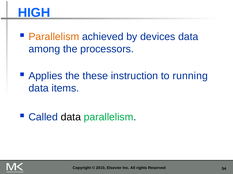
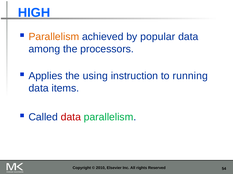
devices: devices -> popular (158, 37)
these: these -> using (95, 76)
data colour: black -> red (71, 118)
